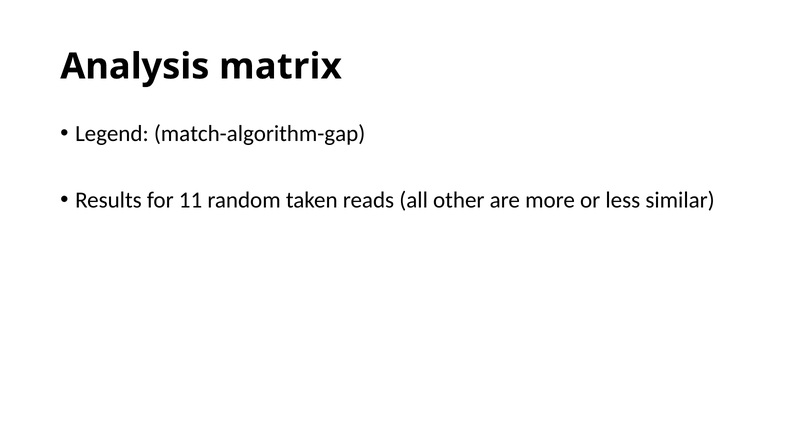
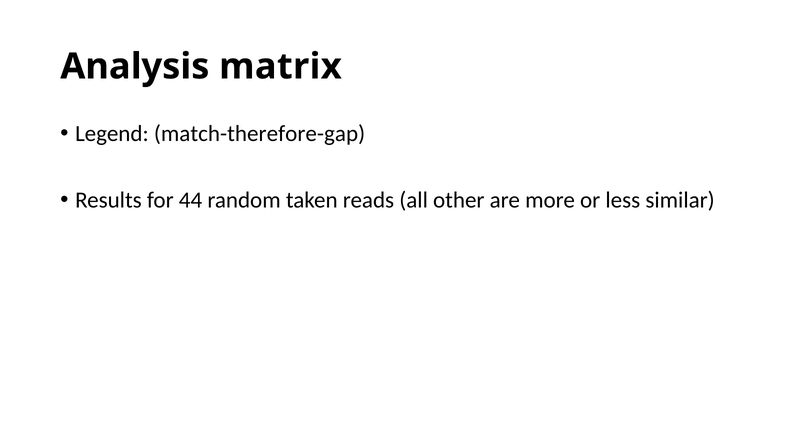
match-algorithm-gap: match-algorithm-gap -> match-therefore-gap (260, 134)
11: 11 -> 44 (191, 200)
